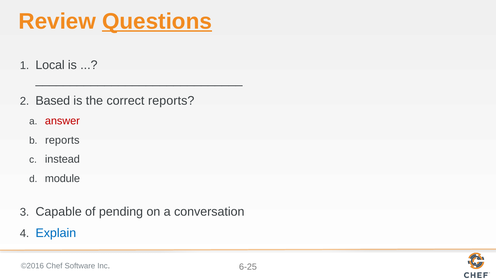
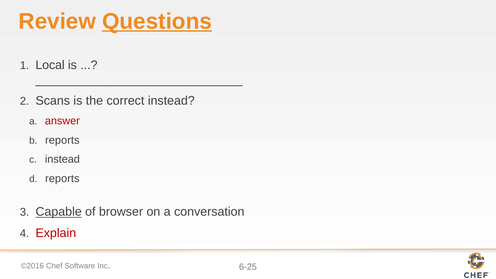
Based: Based -> Scans (53, 101)
correct reports: reports -> instead (171, 101)
module: module -> reports (62, 179)
Capable underline: none -> present (59, 212)
pending: pending -> browser (121, 212)
Explain colour: blue -> red (56, 233)
